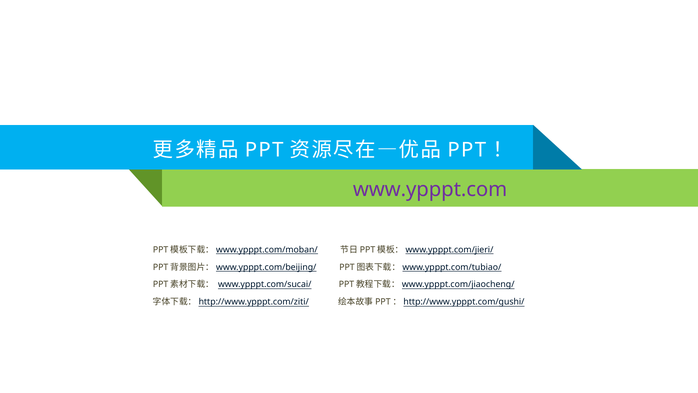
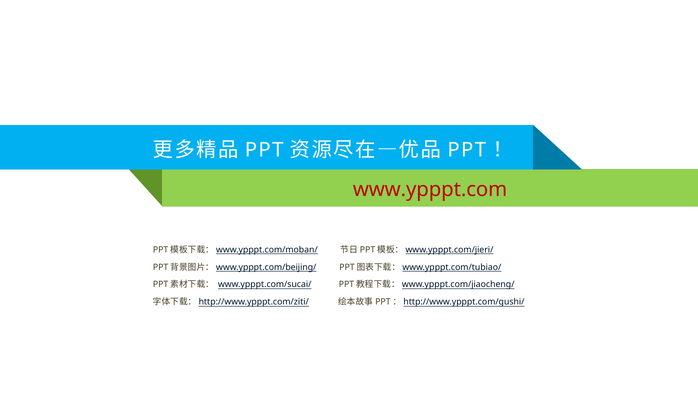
www.ypppt.com colour: purple -> red (430, 189)
